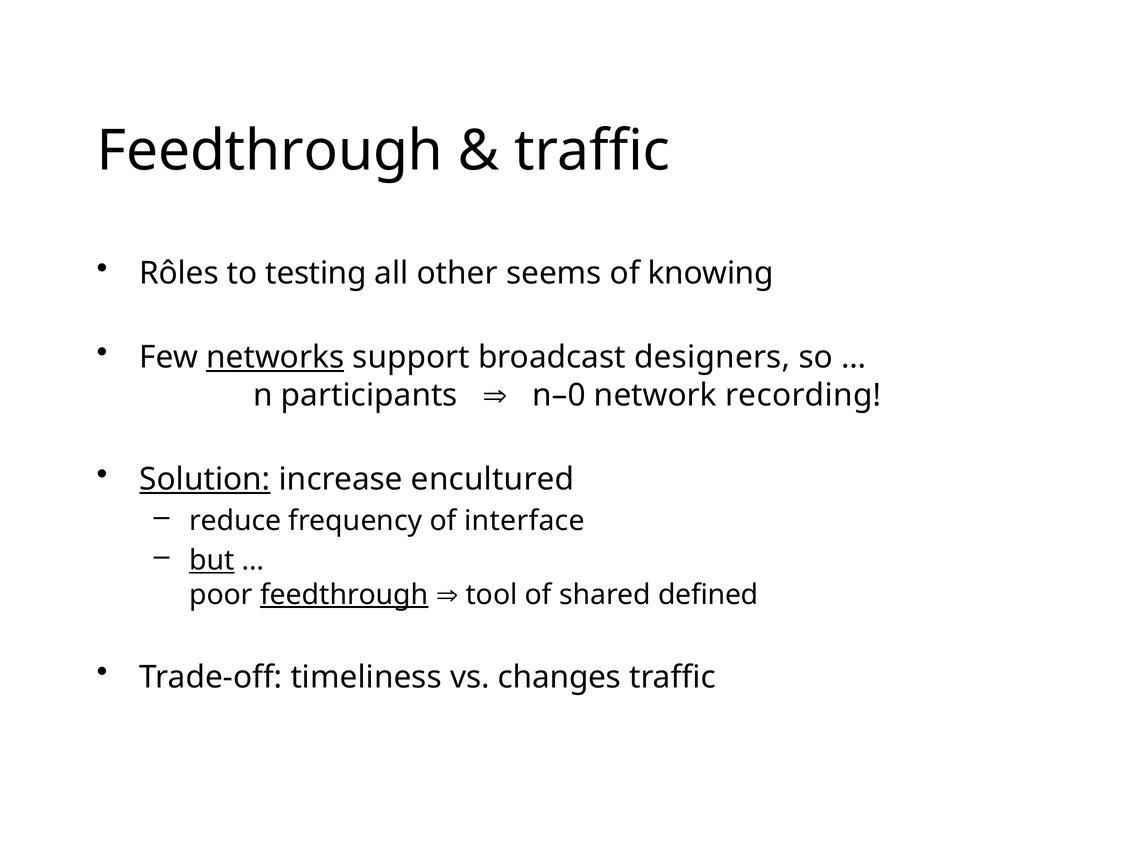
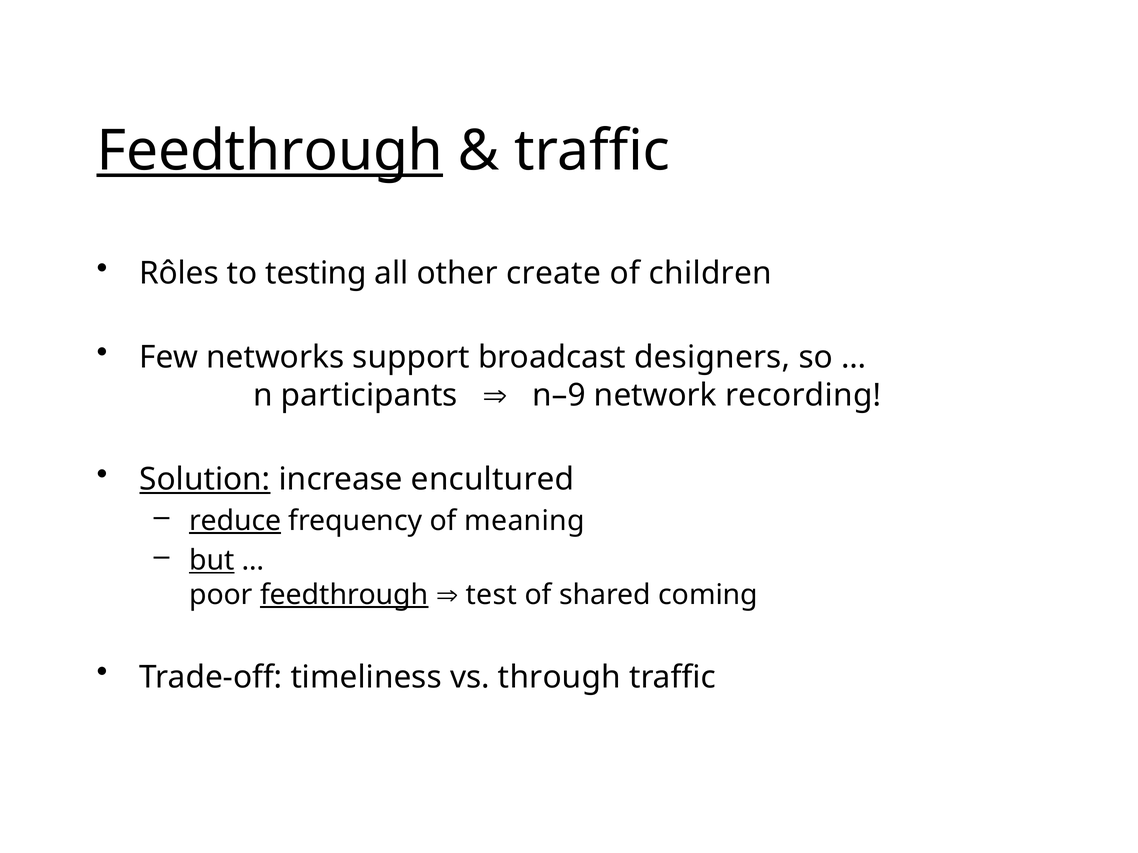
Feedthrough underline: none -> present (270, 151)
seems: seems -> create (554, 273)
knowing: knowing -> children (710, 273)
networks underline: present -> none (275, 358)
n–0: n–0 -> n–9 (559, 395)
reduce underline: none -> present (235, 521)
interface: interface -> meaning (525, 521)
tool: tool -> test (491, 595)
defined: defined -> coming (708, 595)
changes: changes -> through (559, 677)
